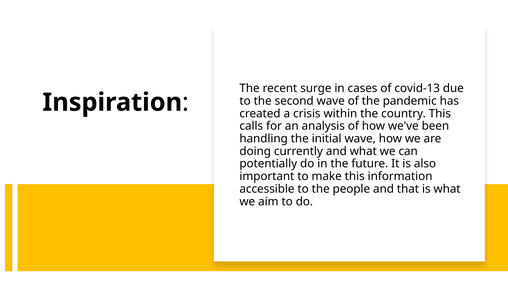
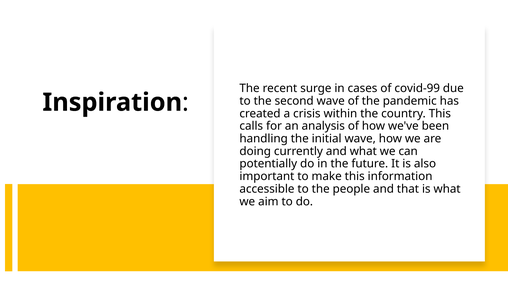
covid-13: covid-13 -> covid-99 (417, 88)
